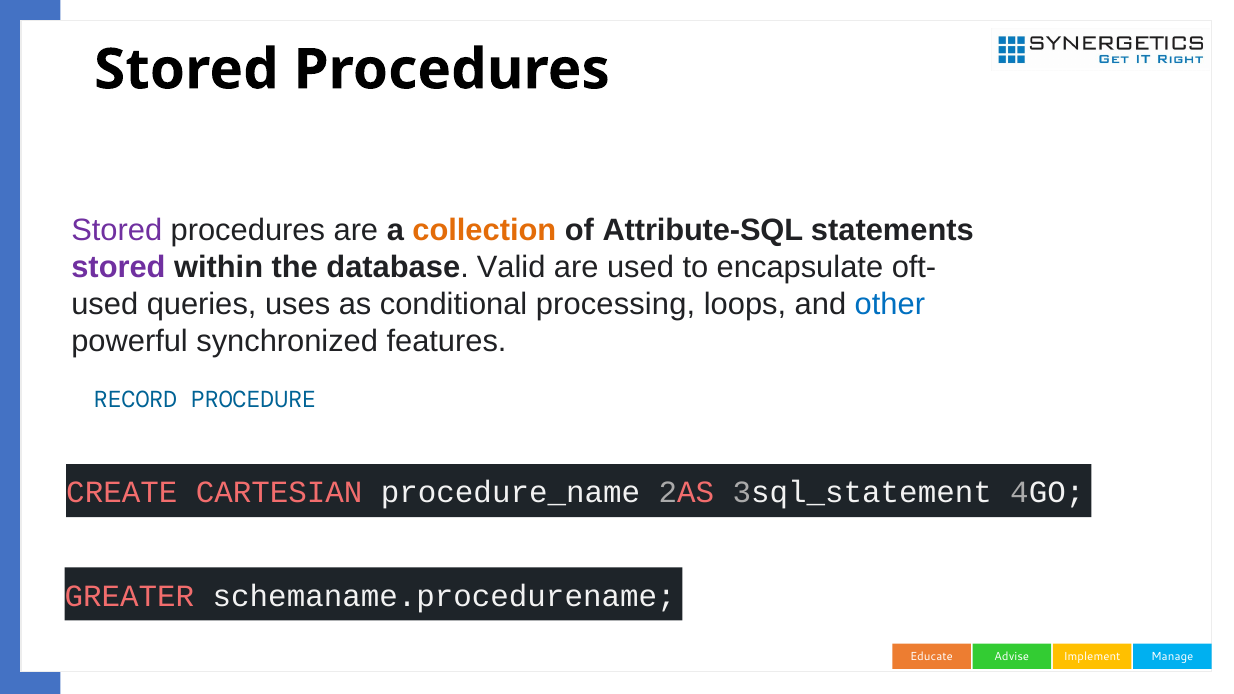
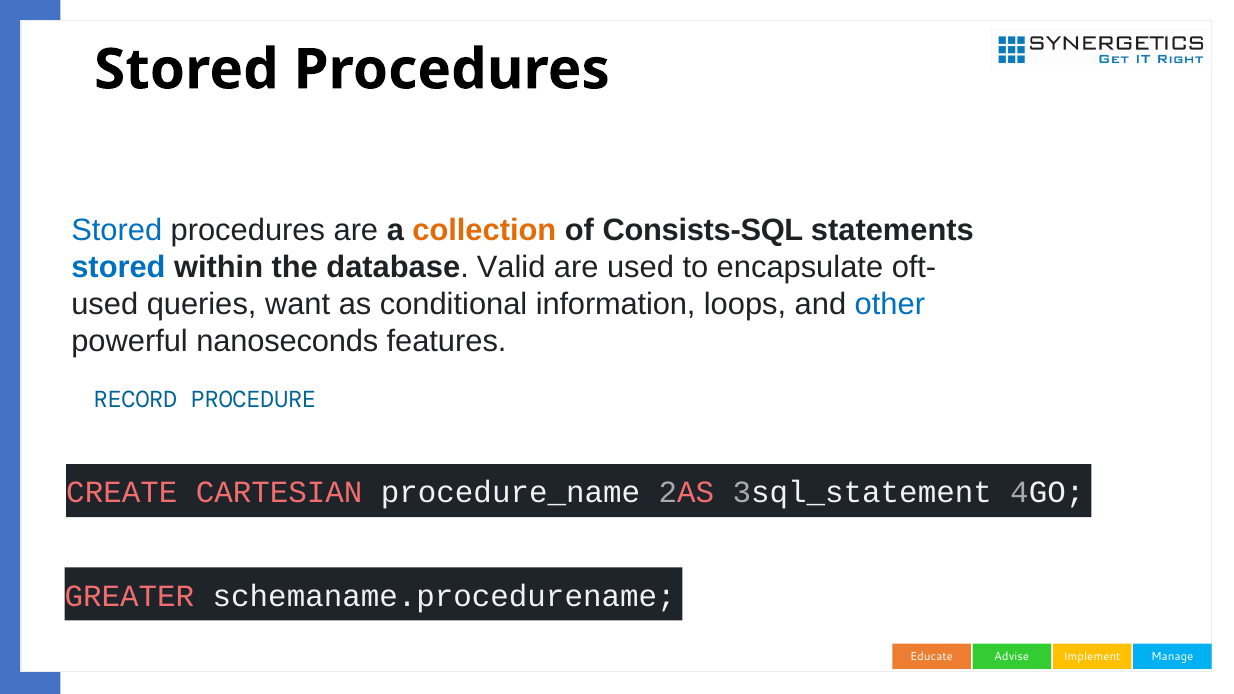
Stored colour: purple -> blue (117, 230)
Attribute-SQL: Attribute-SQL -> Consists-SQL (703, 230)
stored colour: purple -> blue (118, 267)
uses: uses -> want (298, 305)
processing: processing -> information (616, 305)
synchronized: synchronized -> nanoseconds (287, 342)
